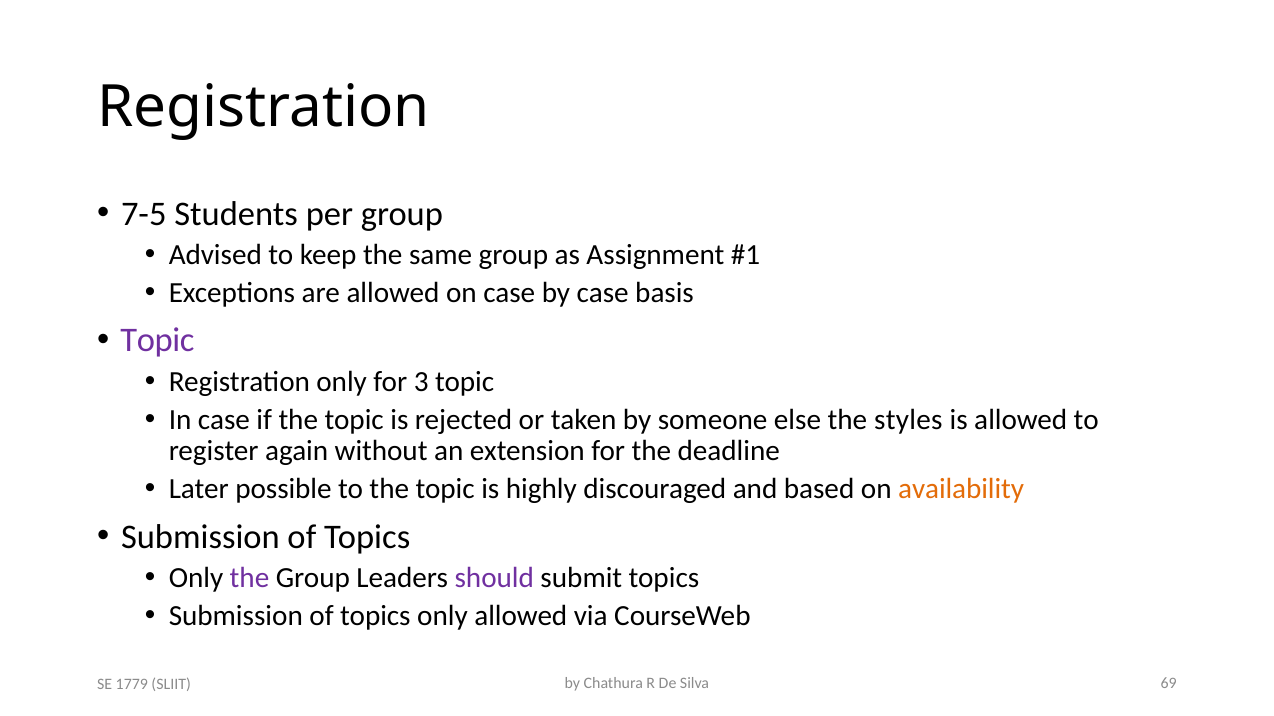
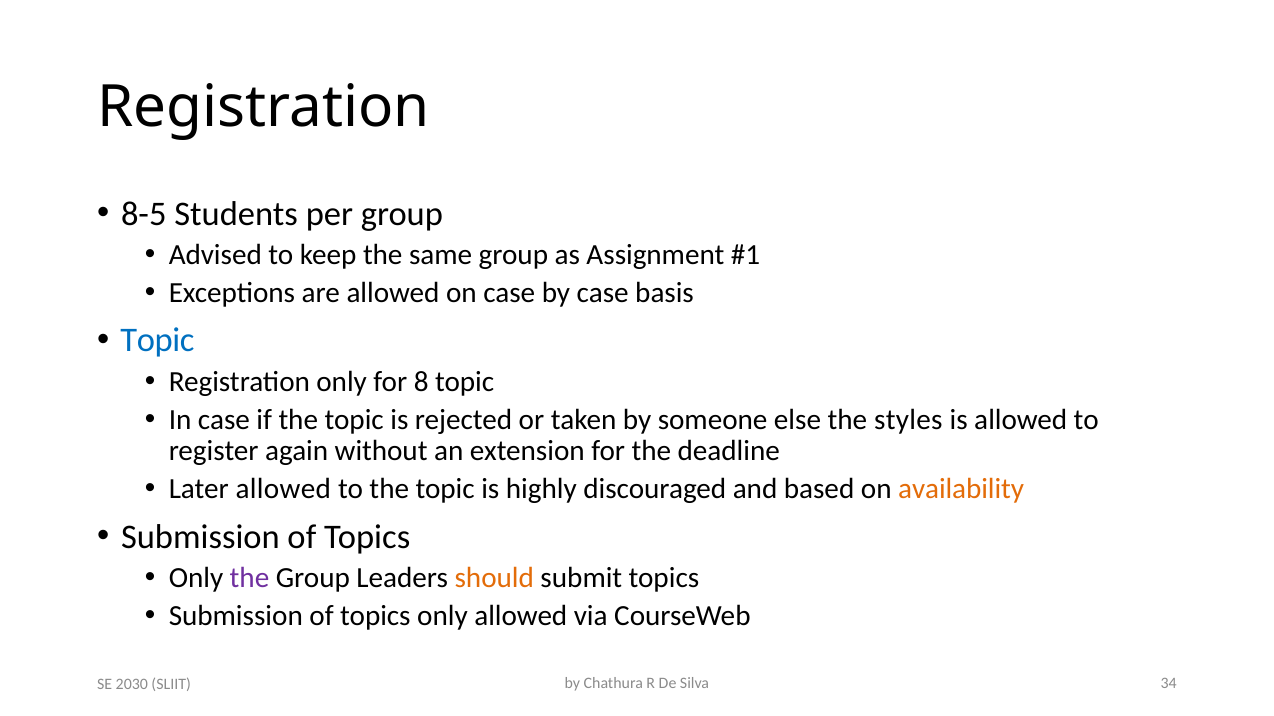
7-5: 7-5 -> 8-5 (144, 214)
Topic colour: purple -> blue (157, 341)
3: 3 -> 8 (421, 382)
Later possible: possible -> allowed (283, 490)
should colour: purple -> orange (494, 578)
69: 69 -> 34 (1169, 684)
1779: 1779 -> 2030 (132, 684)
